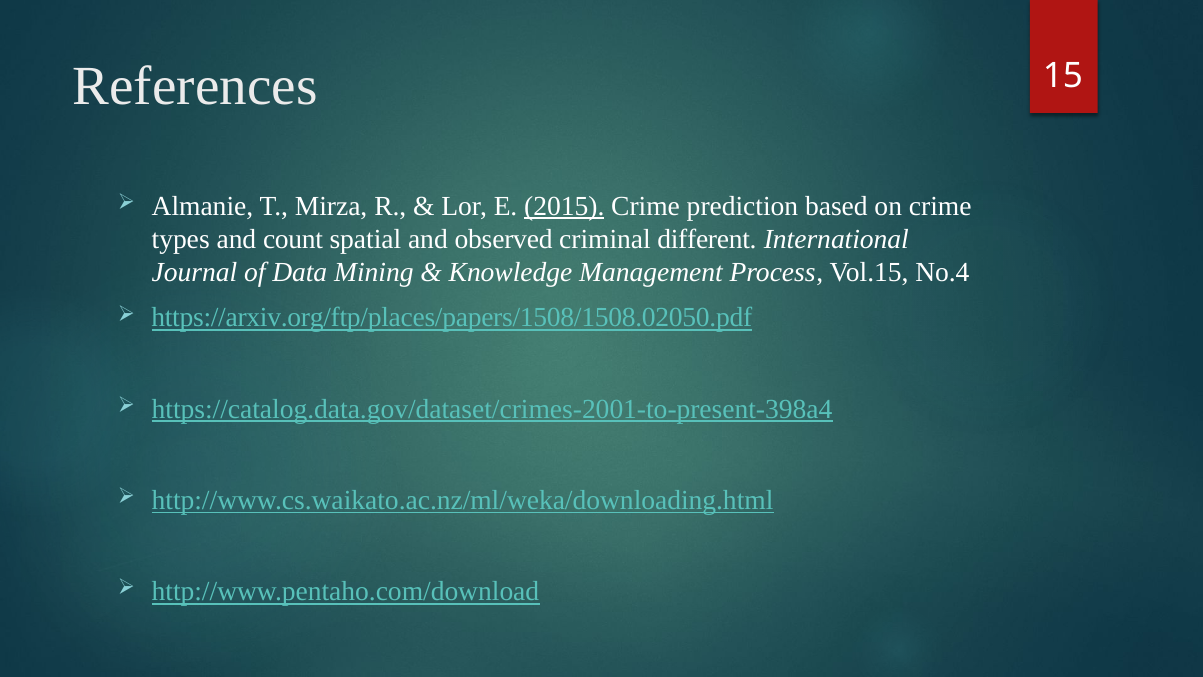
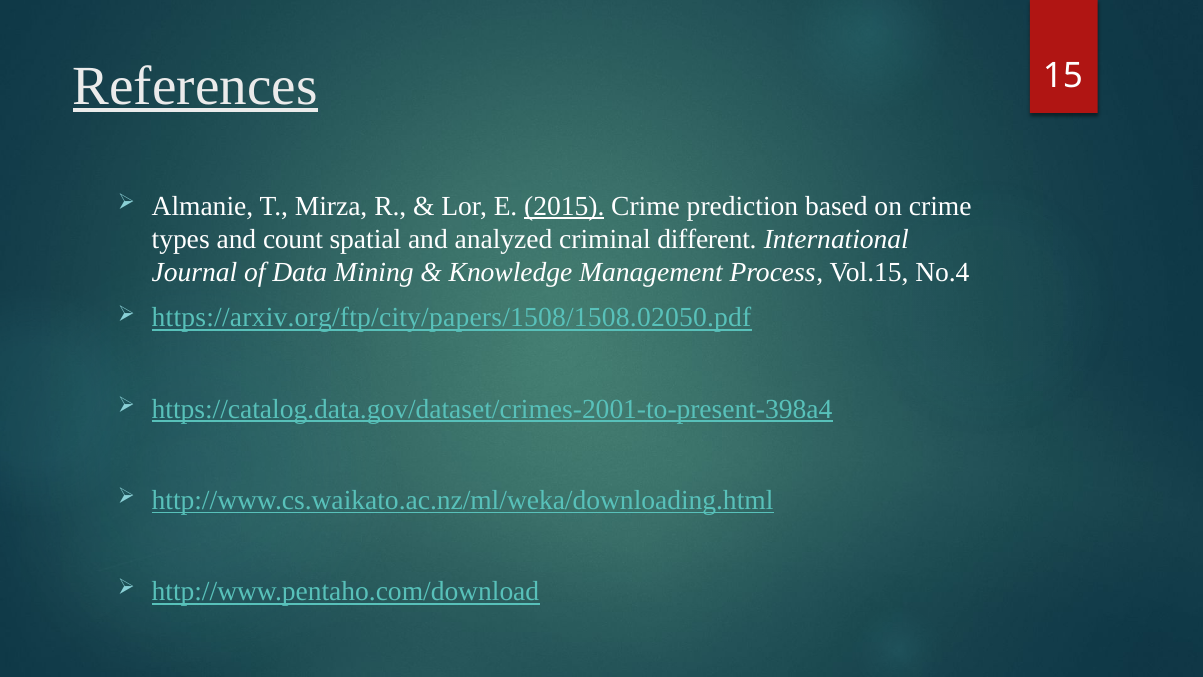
References underline: none -> present (195, 86)
observed: observed -> analyzed (503, 239)
https://arxiv.org/ftp/places/papers/1508/1508.02050.pdf: https://arxiv.org/ftp/places/papers/1508/1508.02050.pdf -> https://arxiv.org/ftp/city/papers/1508/1508.02050.pdf (452, 318)
